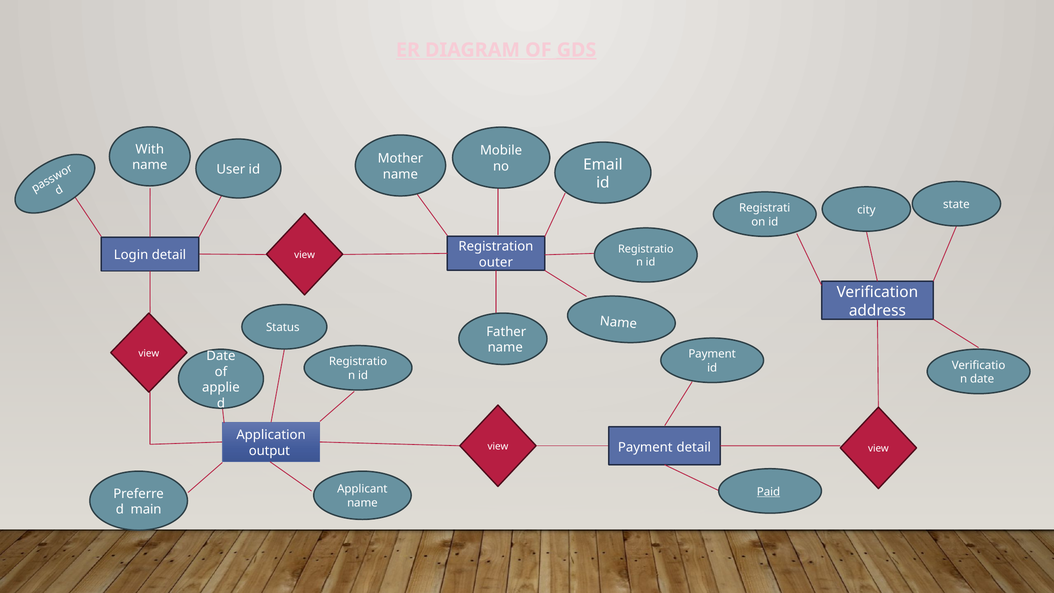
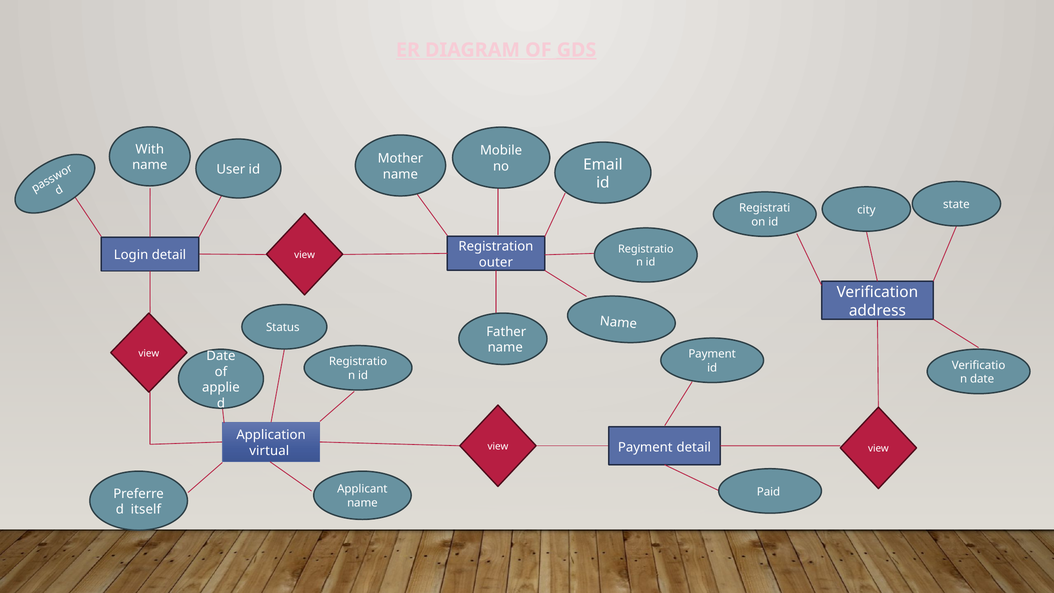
output: output -> virtual (269, 451)
Paid underline: present -> none (769, 492)
main: main -> itself (146, 509)
